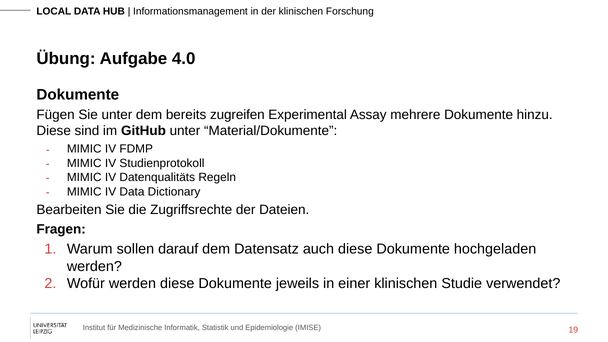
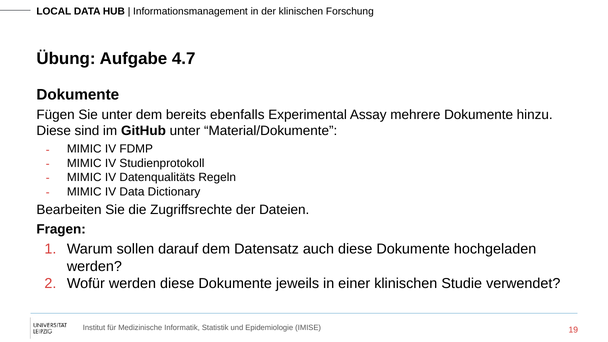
4.0: 4.0 -> 4.7 (184, 59)
zugreifen: zugreifen -> ebenfalls (237, 115)
